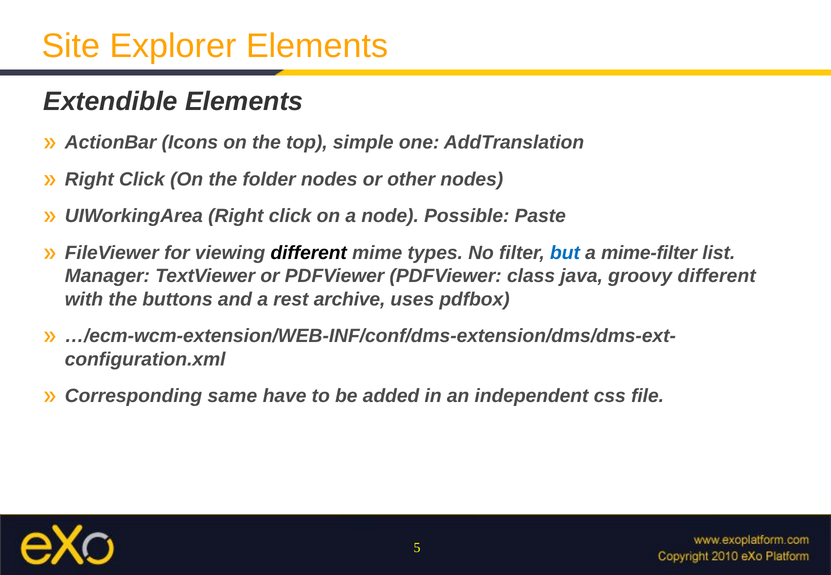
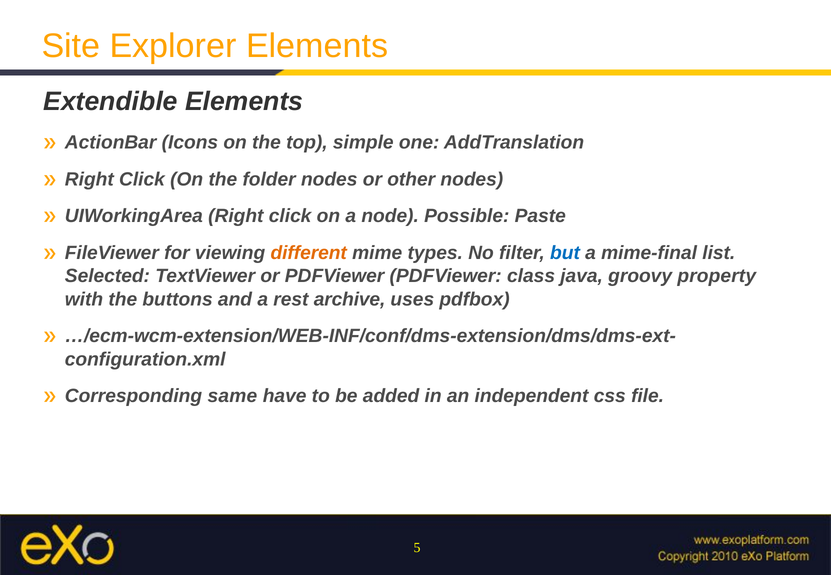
different colour: black -> orange (309, 253)
mime-filter: mime-filter -> mime-final (649, 253)
Manager: Manager -> Selected (107, 276)
groovy different: different -> property (717, 276)
